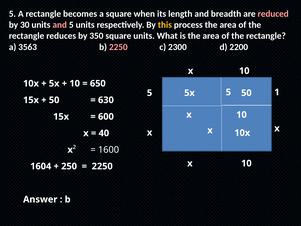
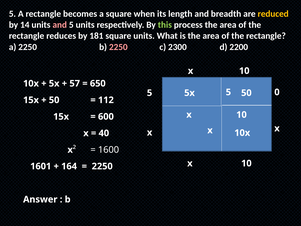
reduced colour: pink -> yellow (273, 14)
30: 30 -> 14 (25, 25)
this colour: yellow -> light green (165, 25)
350: 350 -> 181 (96, 36)
a 3563: 3563 -> 2250 (28, 47)
10: 10 -> 57 (75, 83)
1: 1 -> 0 (277, 92)
630: 630 -> 112 (106, 100)
1604: 1604 -> 1601 (41, 166)
250: 250 -> 164 (69, 166)
